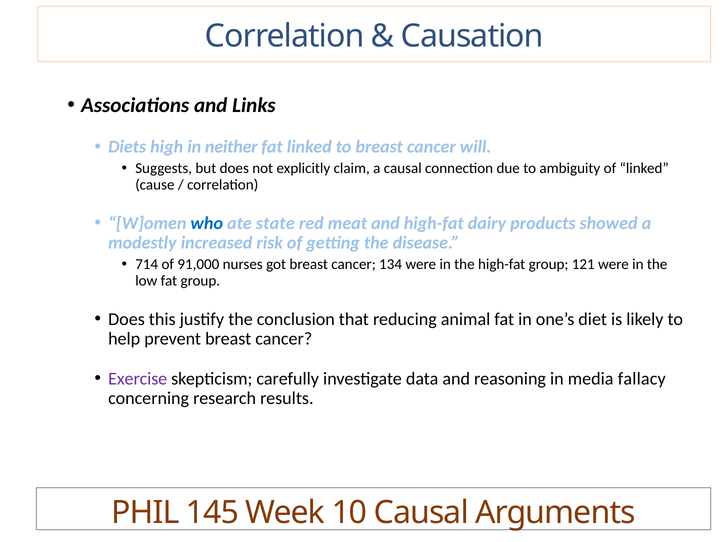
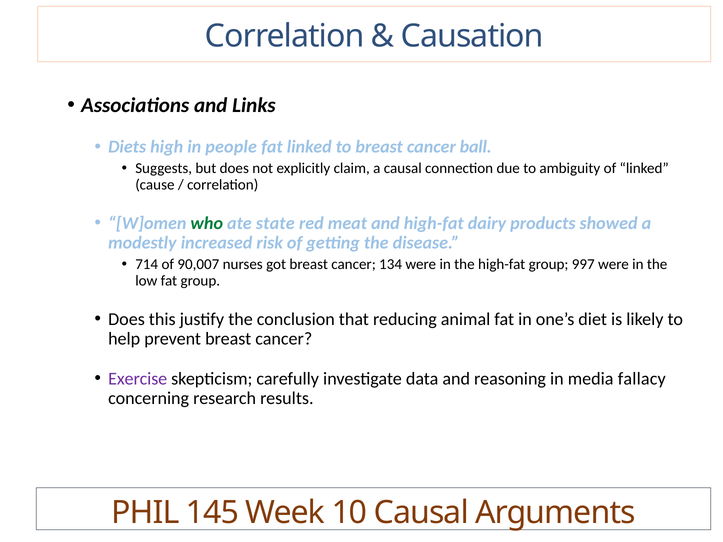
neither: neither -> people (231, 147)
will: will -> ball (476, 147)
who colour: blue -> green (207, 223)
91,000: 91,000 -> 90,007 (198, 265)
121: 121 -> 997 (583, 265)
